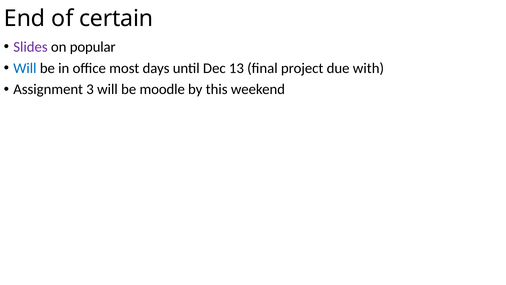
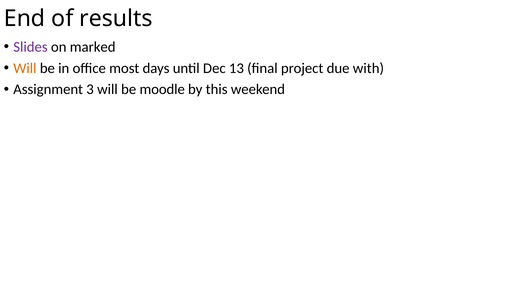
certain: certain -> results (116, 18)
popular: popular -> marked (93, 47)
Will colour: blue -> orange (25, 68)
